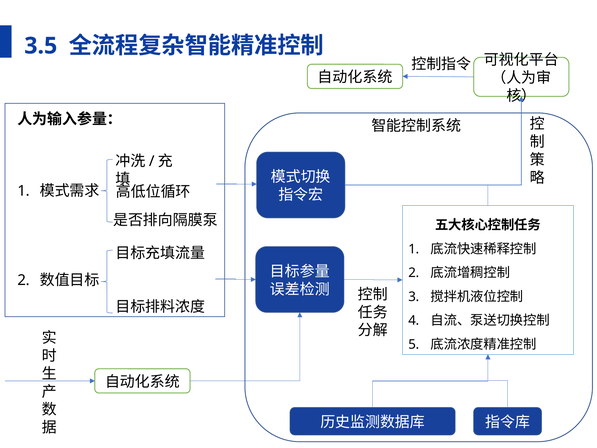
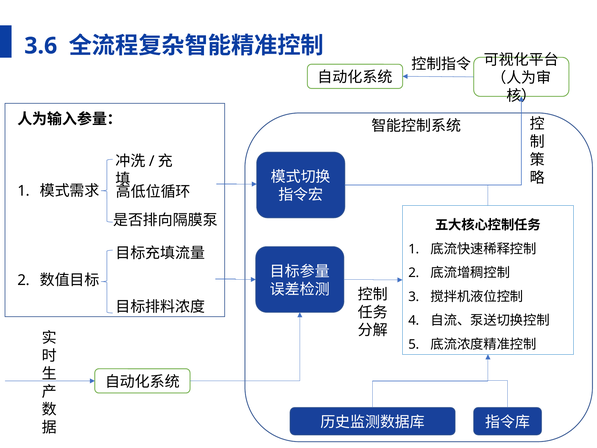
3.5: 3.5 -> 3.6 (41, 46)
